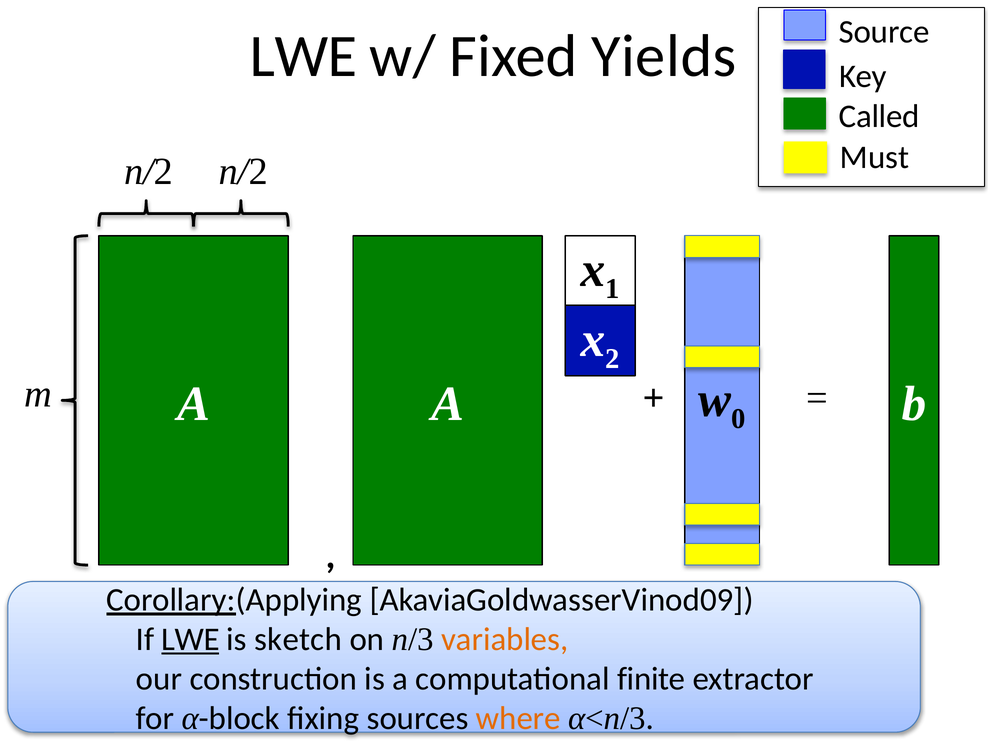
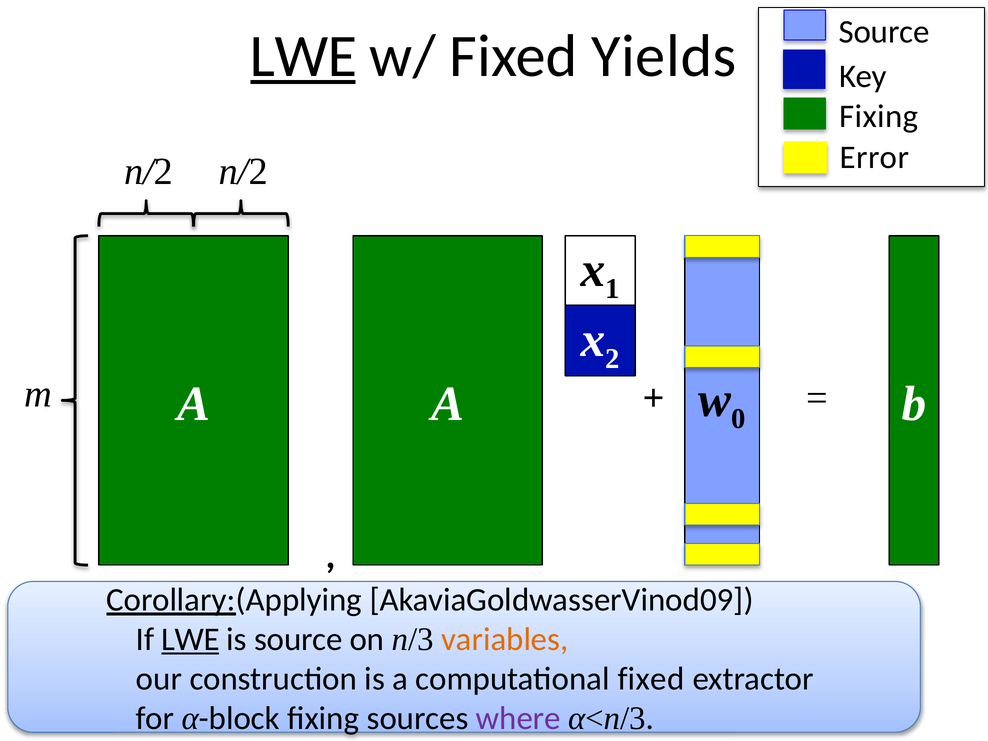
LWE underline: none -> present (303, 56)
Called: Called -> Fixing (879, 116)
Must: Must -> Error (874, 158)
is sketch: sketch -> source (298, 639)
computational finite: finite -> fixed (651, 679)
where colour: orange -> purple (518, 718)
